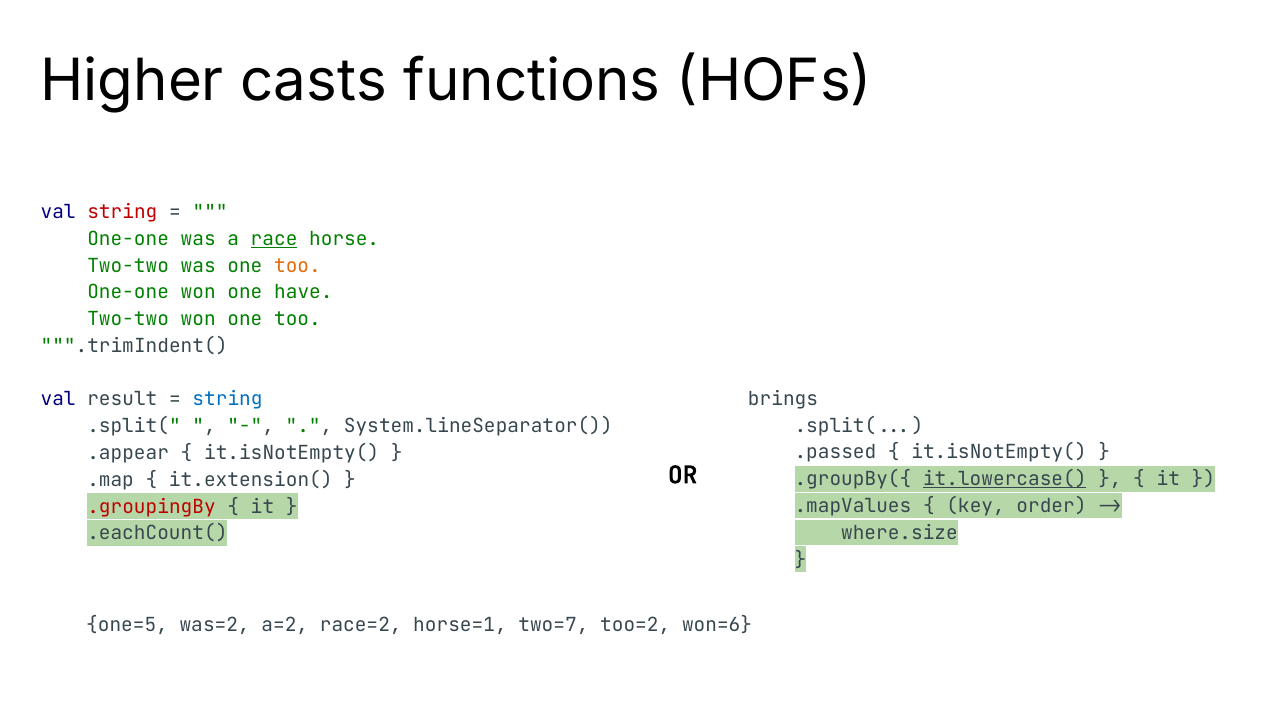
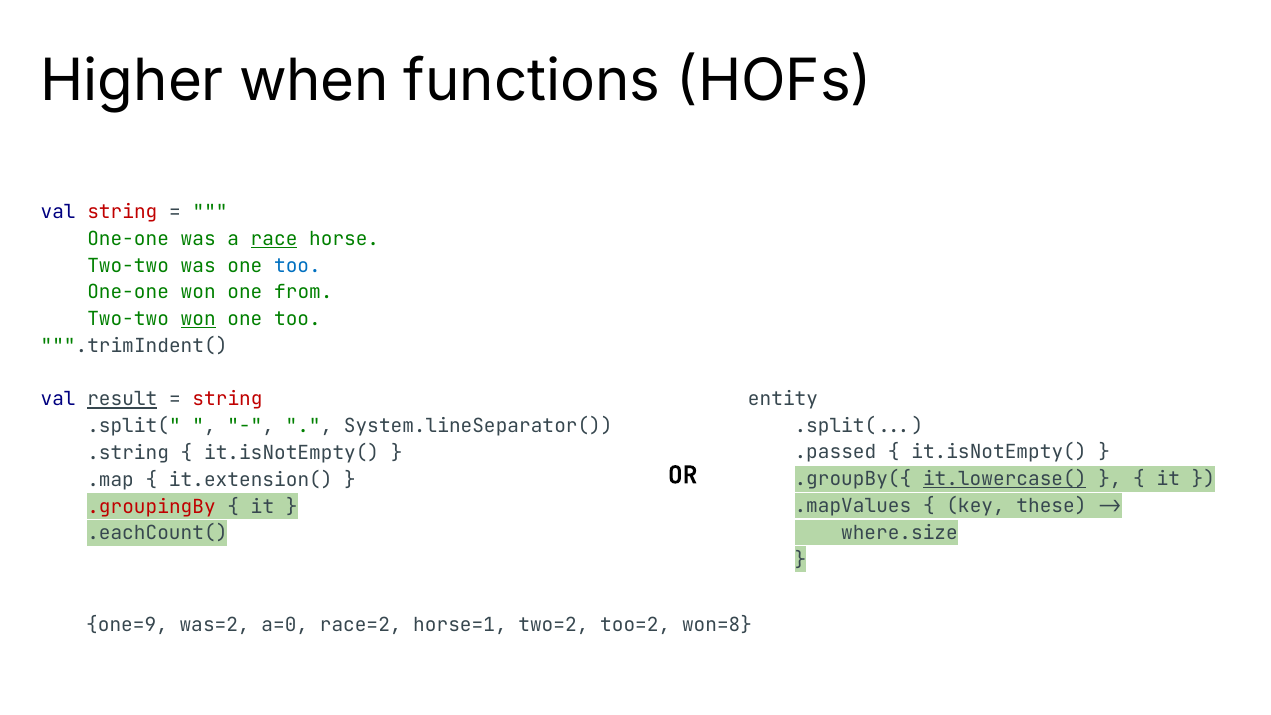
casts: casts -> when (314, 82)
too colour: orange -> blue (297, 266)
have: have -> from (303, 292)
won underline: none -> present (198, 319)
brings: brings -> entity (783, 399)
result underline: none -> present (122, 400)
string colour: blue -> red (228, 400)
.appear: .appear -> .string (128, 453)
order: order -> these (1051, 506)
one=5: one=5 -> one=9 (127, 626)
a=2: a=2 -> a=0 (285, 626)
two=7: two=7 -> two=2 (553, 626)
won=6: won=6 -> won=8 (717, 626)
